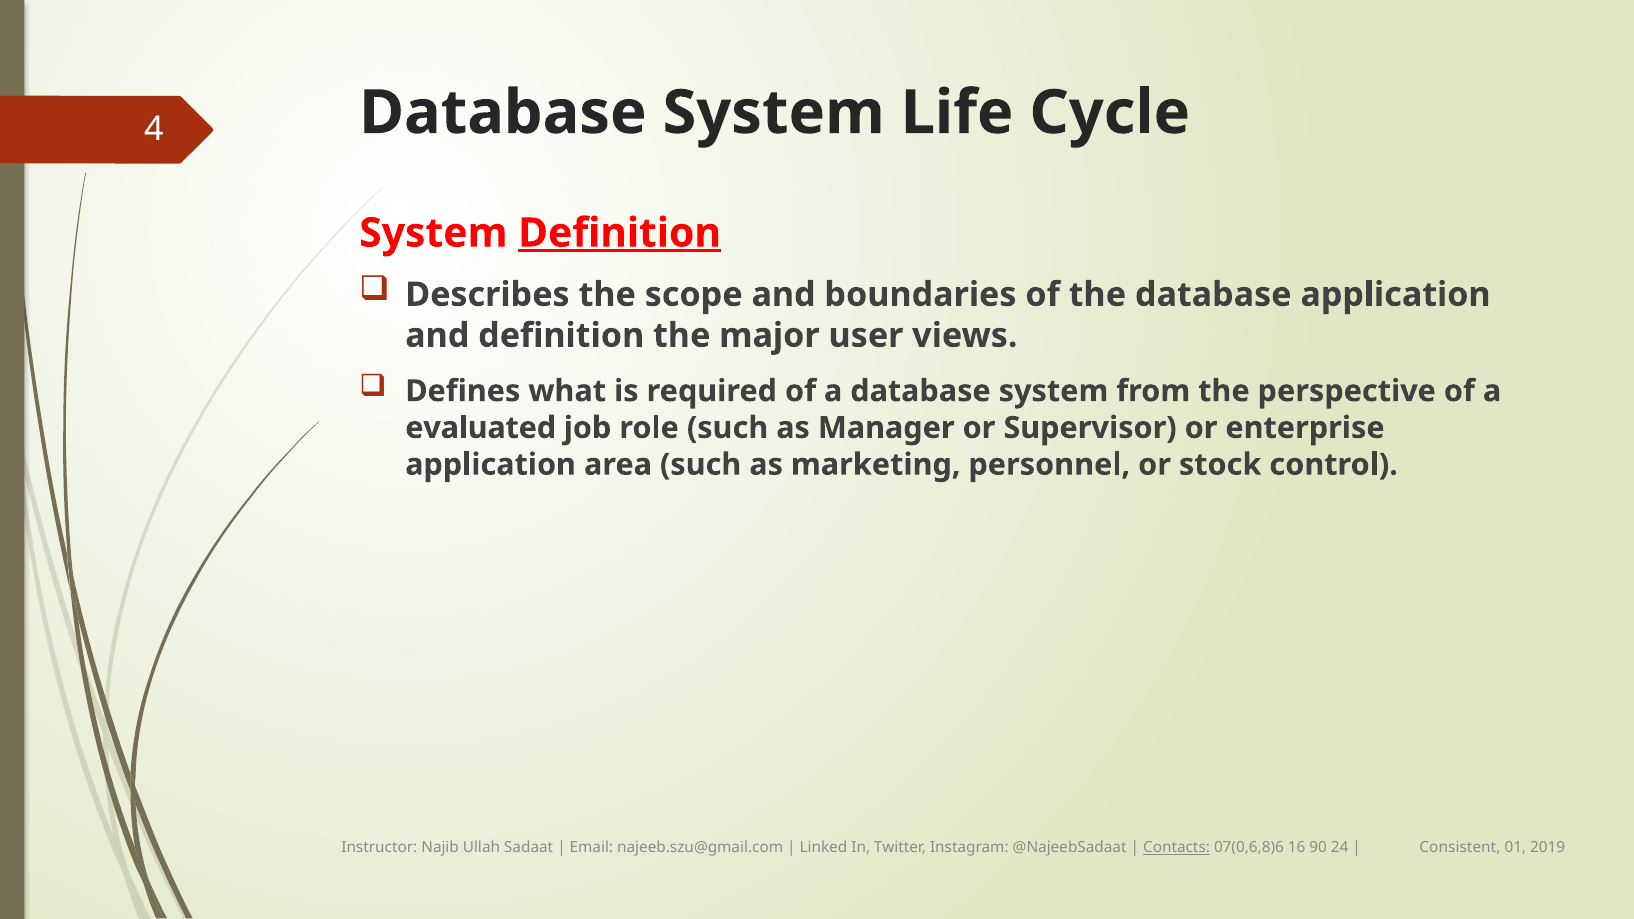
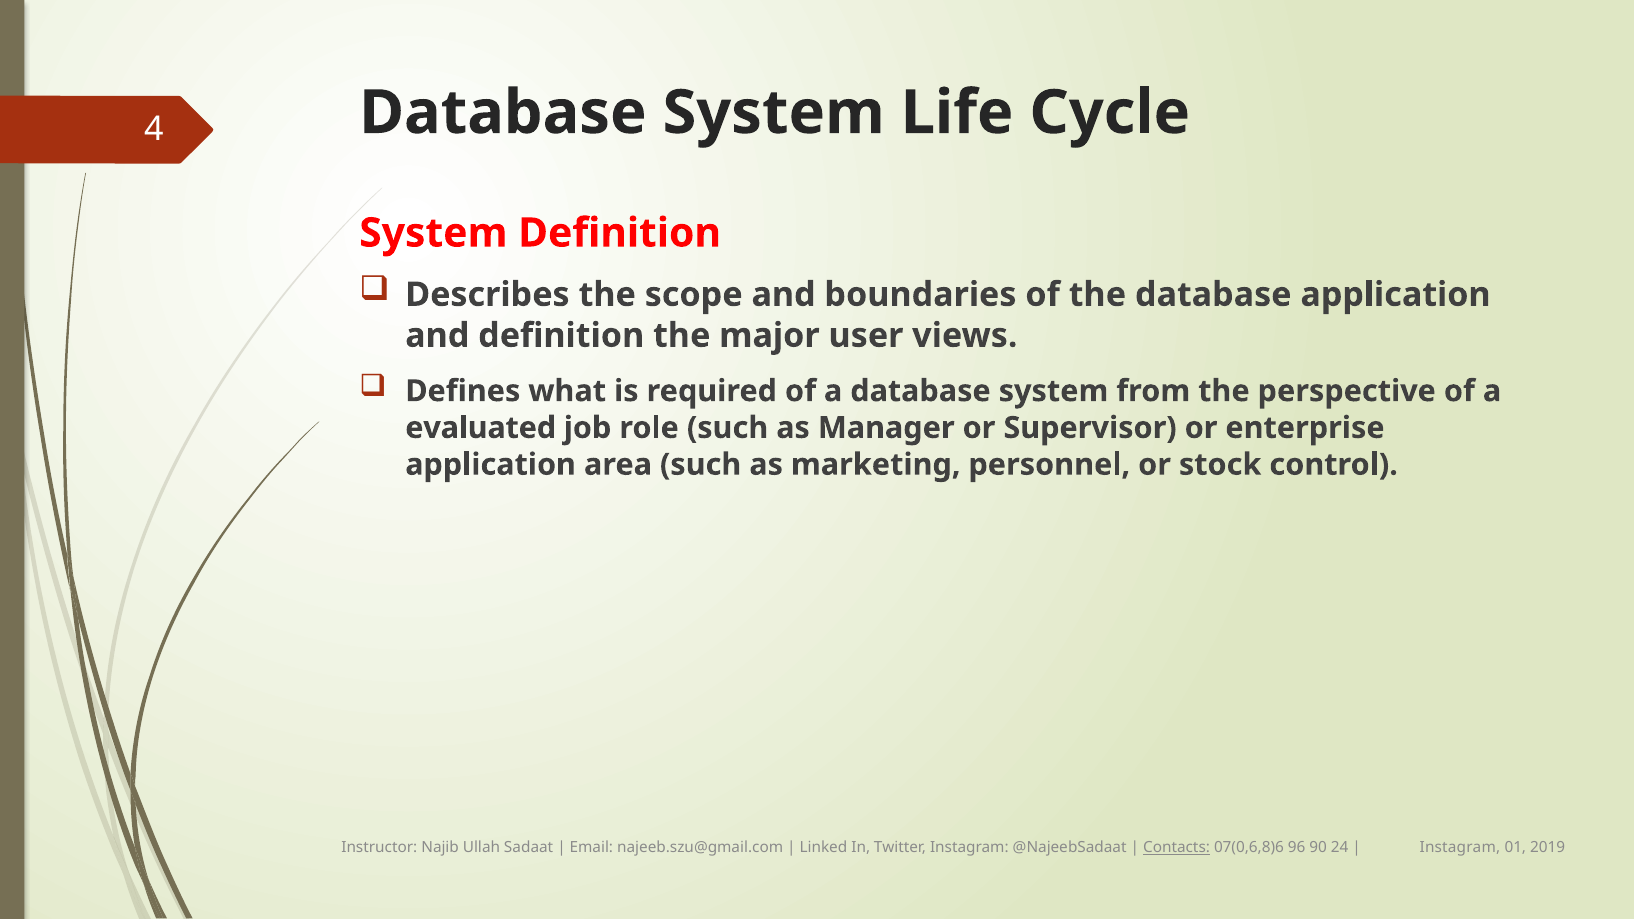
Deﬁnition underline: present -> none (620, 233)
Consistent: Consistent -> Instagram (1460, 847)
16: 16 -> 96 (1297, 848)
